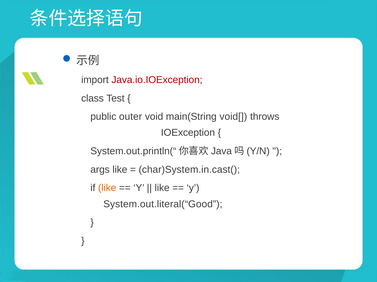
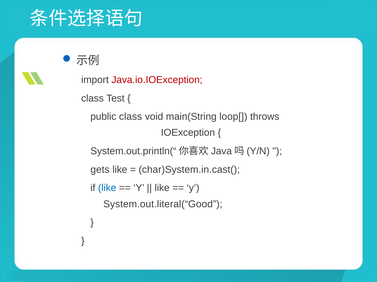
public outer: outer -> class (131, 117)
void[: void[ -> loop[ (233, 117)
args: args -> gets (100, 170)
like colour: orange -> blue (107, 188)
